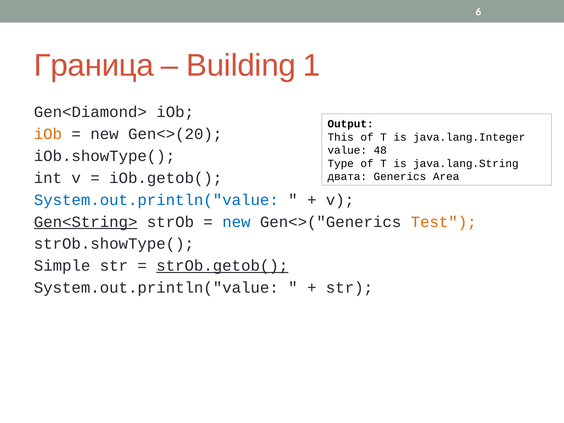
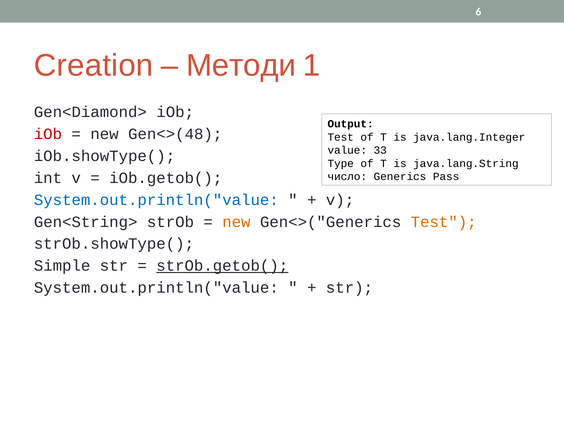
Граница: Граница -> Creation (94, 66)
Building: Building -> Методи (241, 66)
iOb colour: orange -> red (48, 134)
Gen<>(20: Gen<>(20 -> Gen<>(48 (175, 134)
This: This -> Test (341, 137)
48: 48 -> 33 (380, 150)
двата: двата -> число (347, 177)
Area: Area -> Pass (446, 177)
Gen<String> underline: present -> none (86, 222)
new colour: blue -> orange (236, 222)
